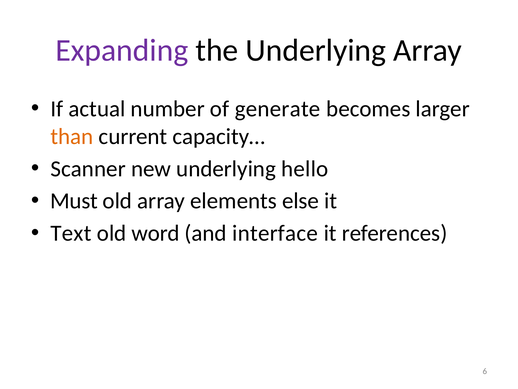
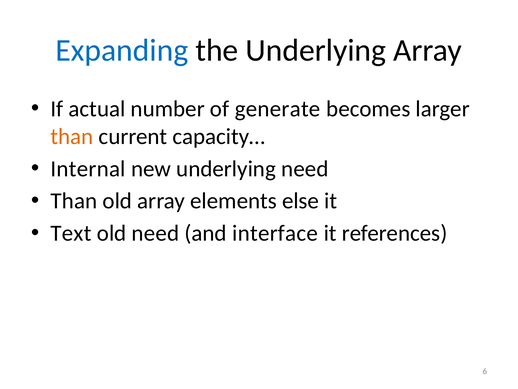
Expanding colour: purple -> blue (122, 50)
Scanner: Scanner -> Internal (88, 169)
underlying hello: hello -> need (305, 169)
Must: Must -> Than (74, 201)
old word: word -> need (155, 233)
